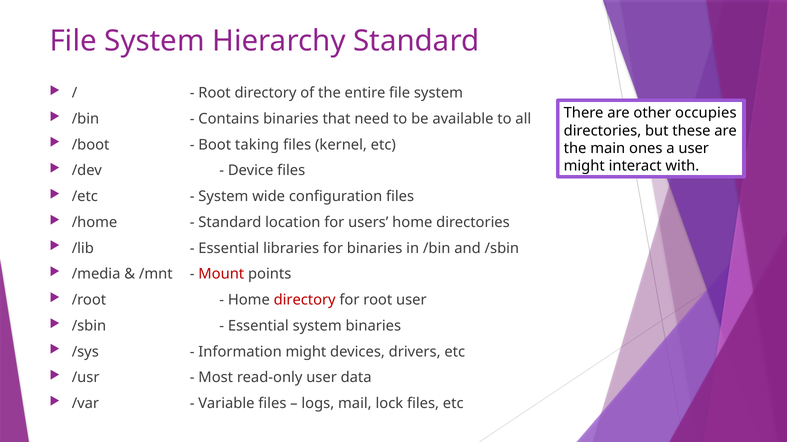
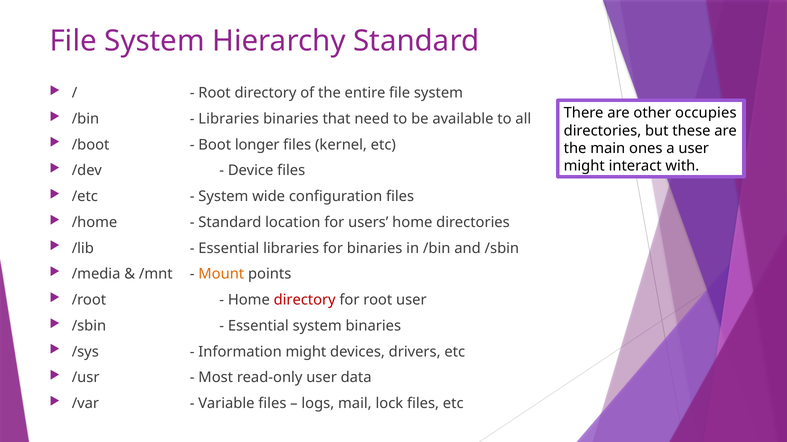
Contains: Contains -> Libraries (229, 119)
taking: taking -> longer (257, 145)
Mount colour: red -> orange (221, 274)
